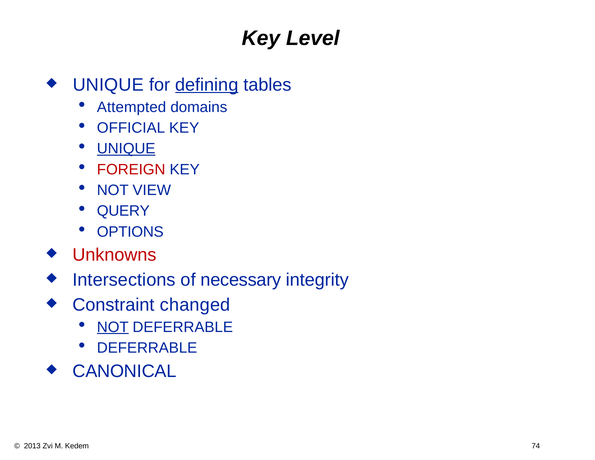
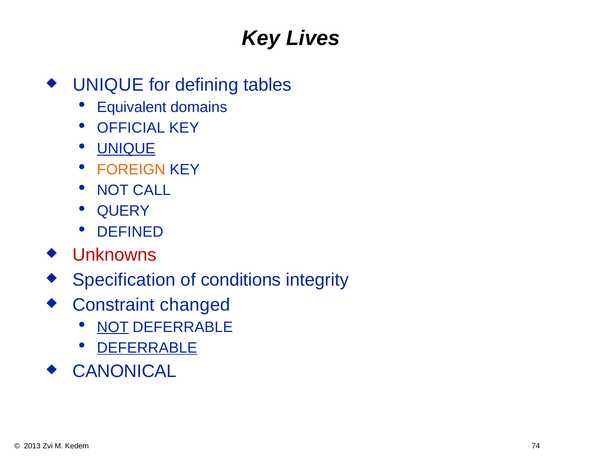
Level: Level -> Lives (313, 38)
defining underline: present -> none (207, 85)
Attempted: Attempted -> Equivalent (132, 107)
FOREIGN colour: red -> orange (131, 169)
VIEW: VIEW -> CALL (152, 190)
OPTIONS: OPTIONS -> DEFINED (130, 232)
Intersections: Intersections -> Specification (124, 280)
necessary: necessary -> conditions (241, 280)
DEFERRABLE underline: none -> present (147, 348)
